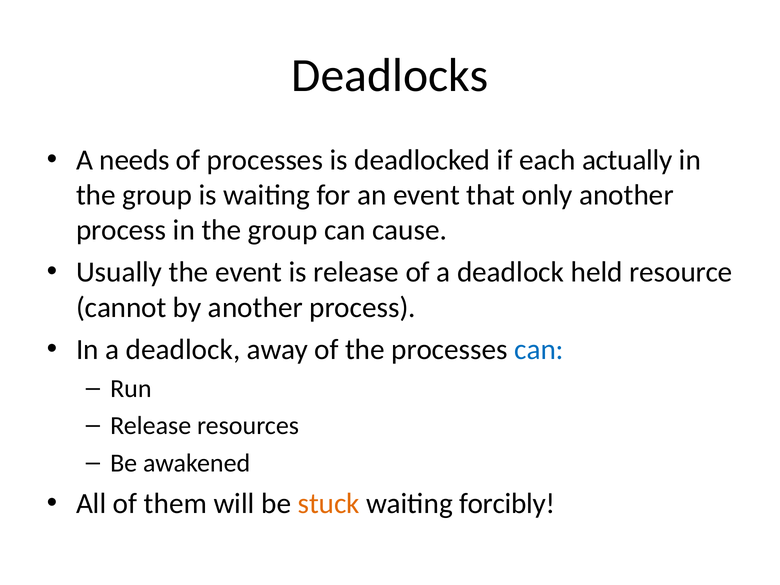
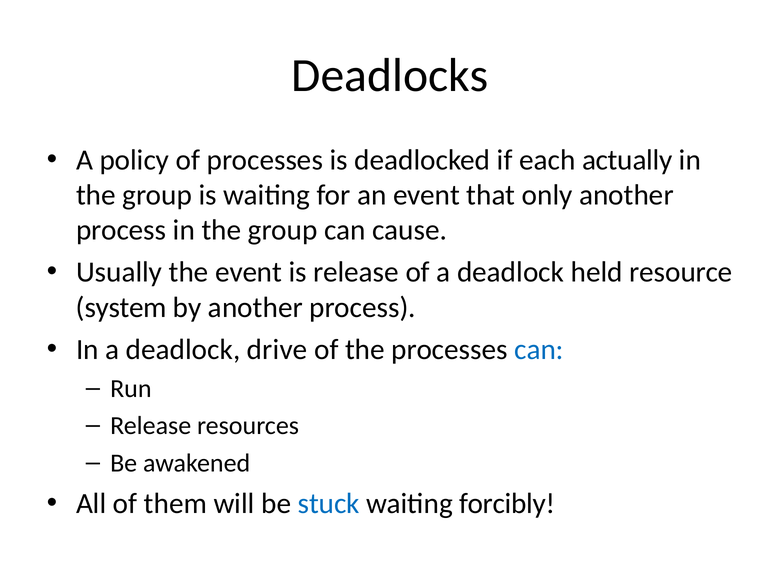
needs: needs -> policy (134, 160)
cannot: cannot -> system (121, 307)
away: away -> drive (277, 350)
stuck colour: orange -> blue (329, 503)
